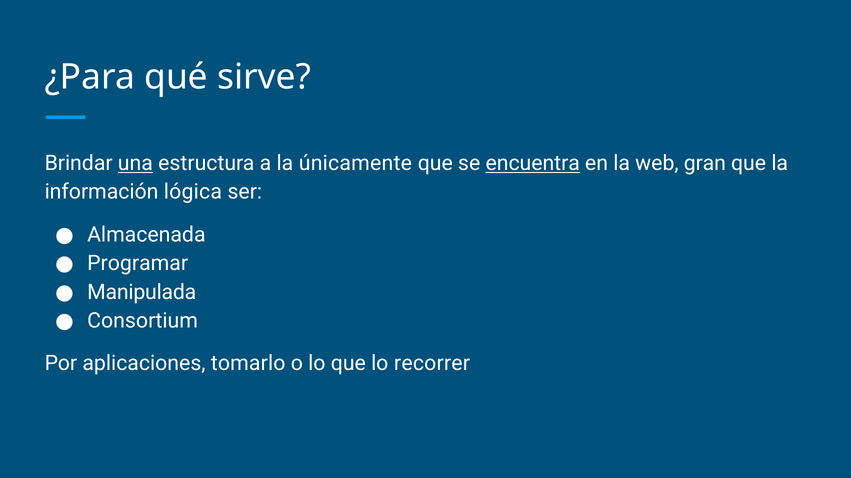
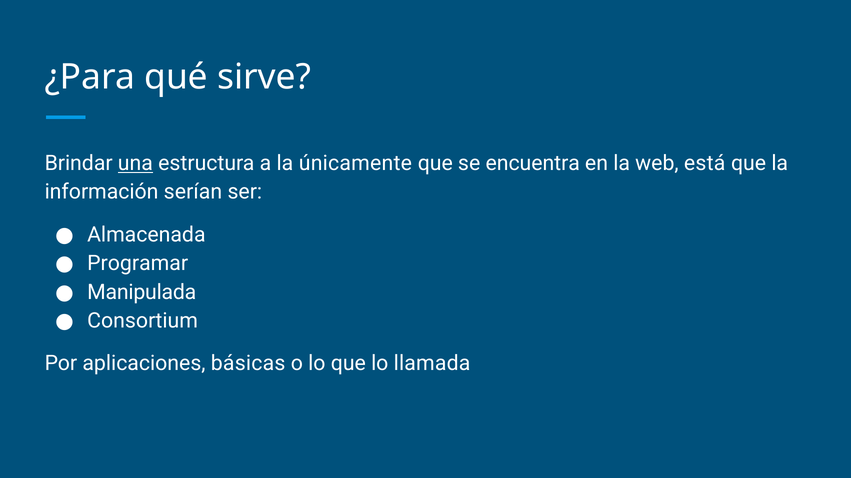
encuentra underline: present -> none (533, 164)
gran: gran -> está (705, 164)
lógica: lógica -> serían (193, 192)
tomarlo: tomarlo -> básicas (248, 364)
recorrer: recorrer -> llamada (432, 364)
